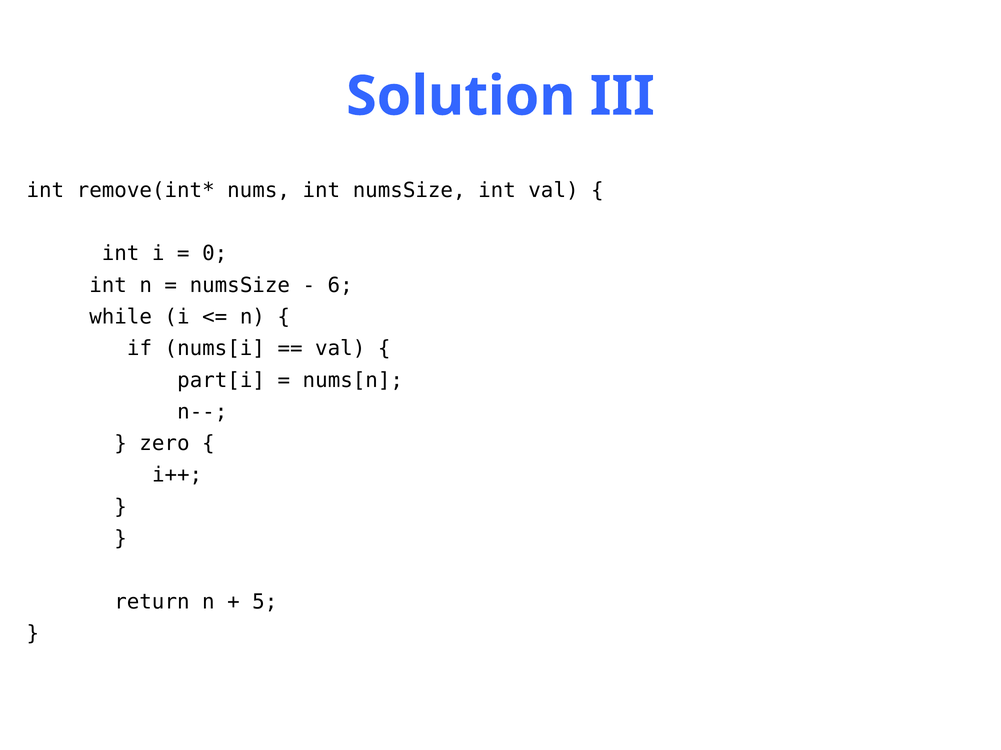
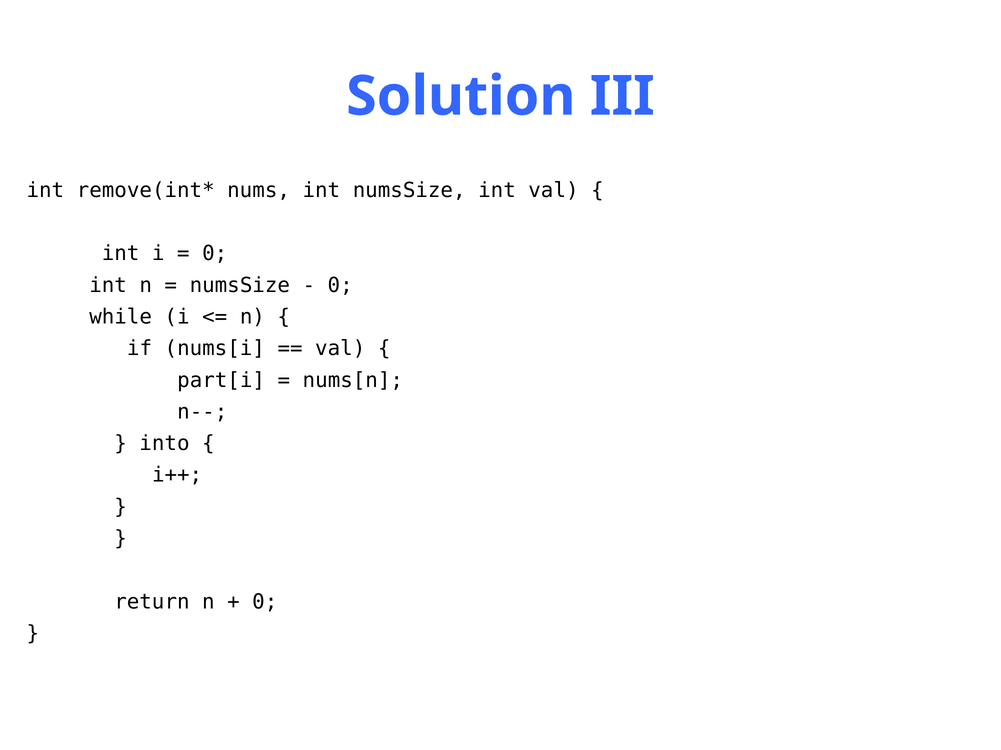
6: 6 -> 0 (340, 285)
zero: zero -> into (164, 444)
5: 5 -> 0 (265, 602)
